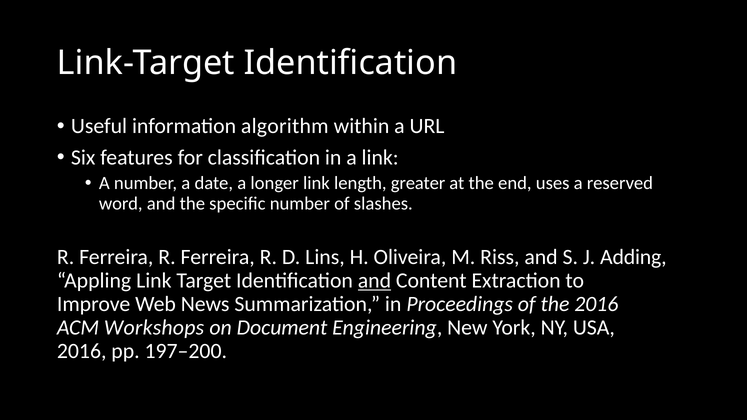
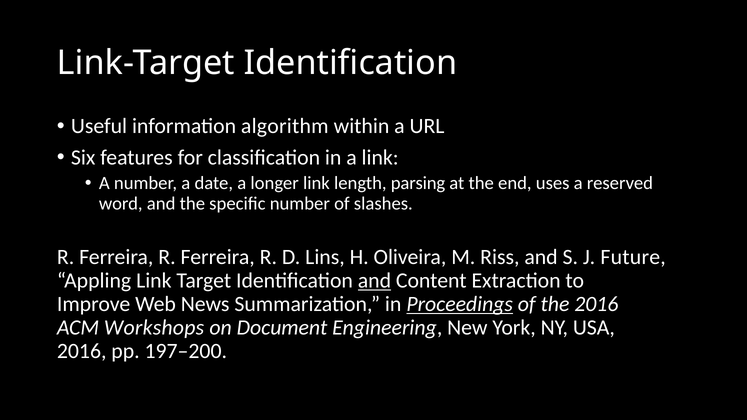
greater: greater -> parsing (418, 183)
Adding: Adding -> Future (633, 257)
Proceedings underline: none -> present (460, 304)
